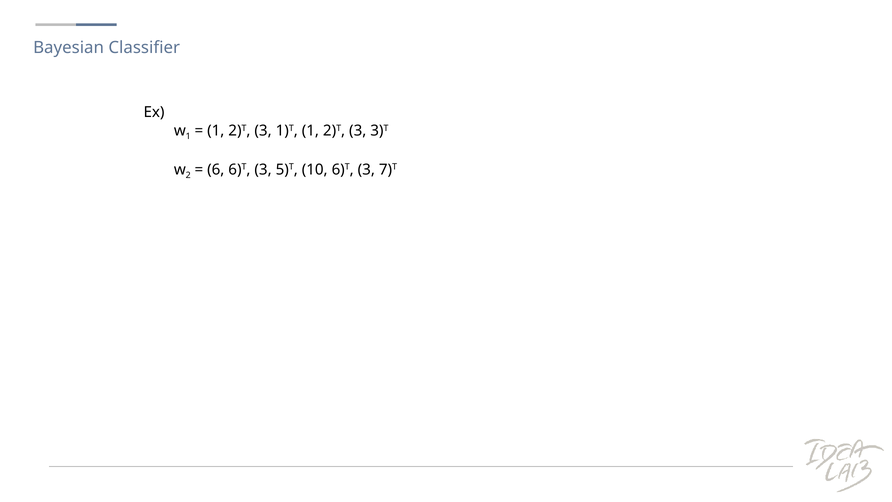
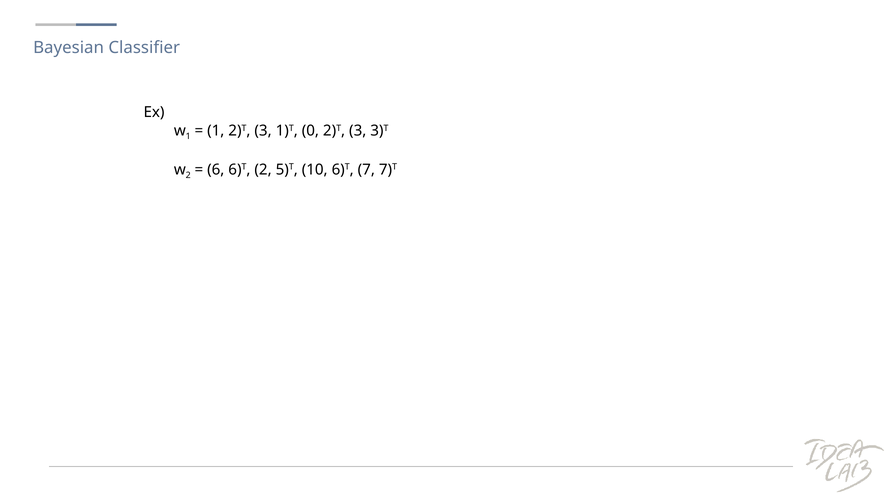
1)T 1: 1 -> 0 (310, 131)
6 6)T 3: 3 -> 2 (263, 169)
10 6)T 3: 3 -> 7 (366, 169)
